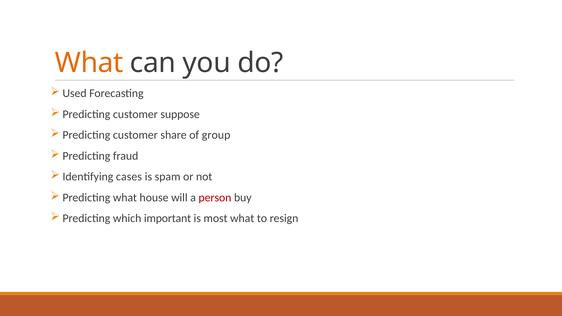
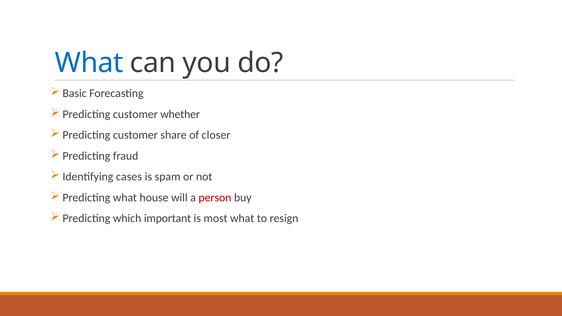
What colour: orange -> blue (89, 63)
Used: Used -> Basic (75, 93)
suppose: suppose -> whether (180, 114)
group: group -> closer (216, 135)
